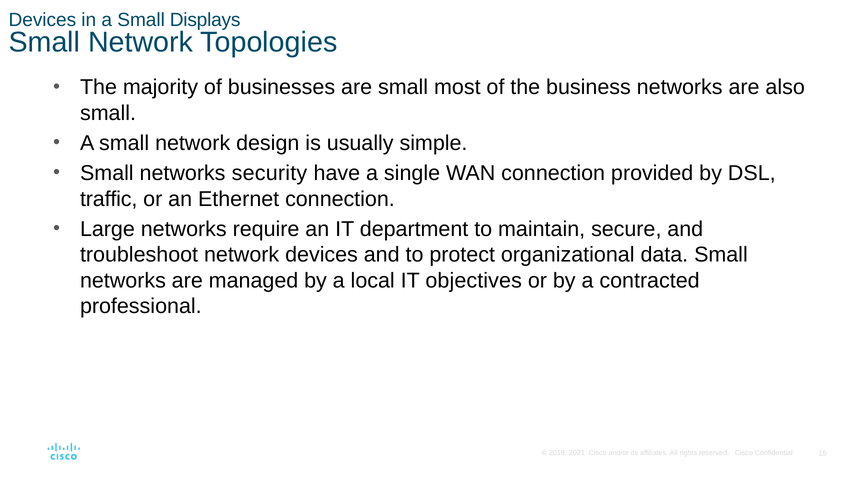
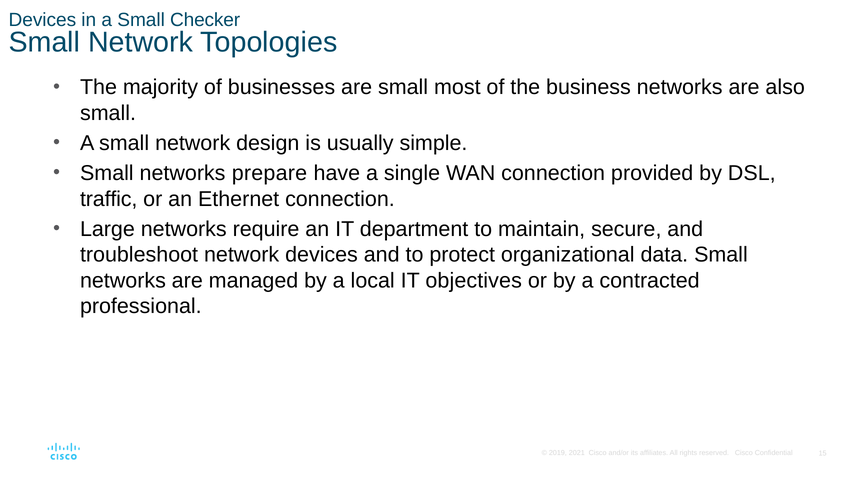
Displays: Displays -> Checker (205, 20)
security: security -> prepare (269, 173)
